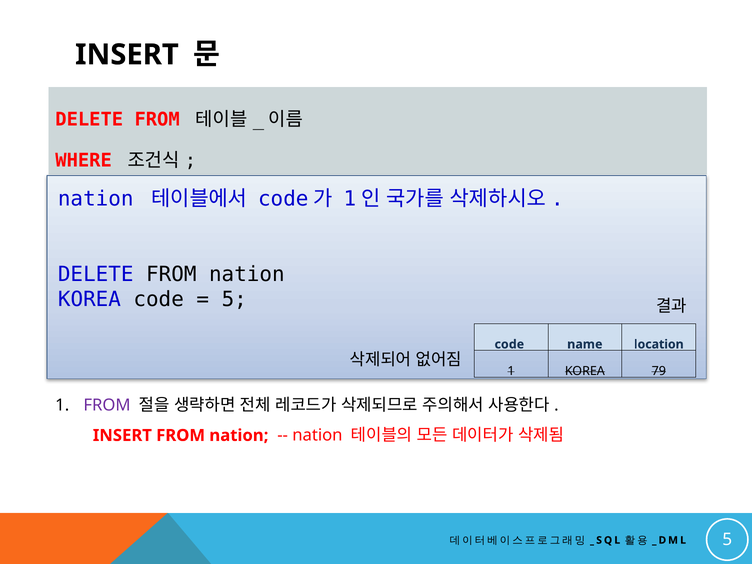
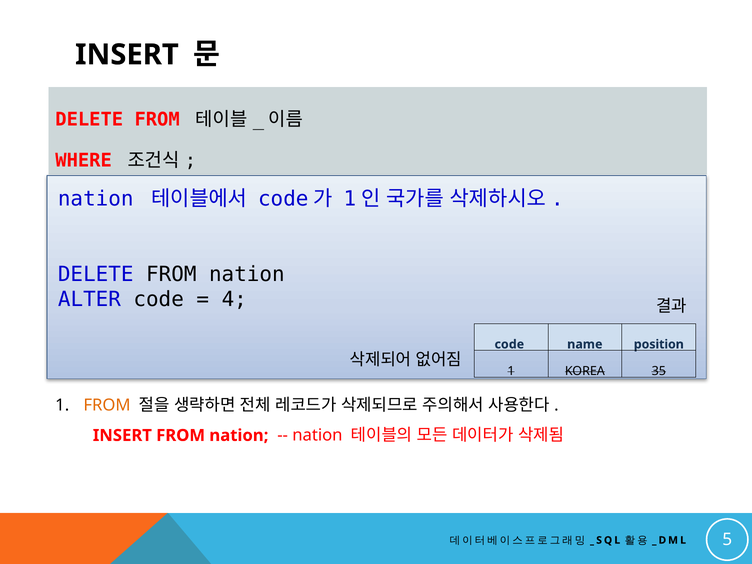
KOREA: KOREA -> ALTER (89, 299)
5: 5 -> 4 (234, 299)
location: location -> position (659, 344)
79: 79 -> 35 (659, 371)
FROM colour: purple -> orange (107, 405)
